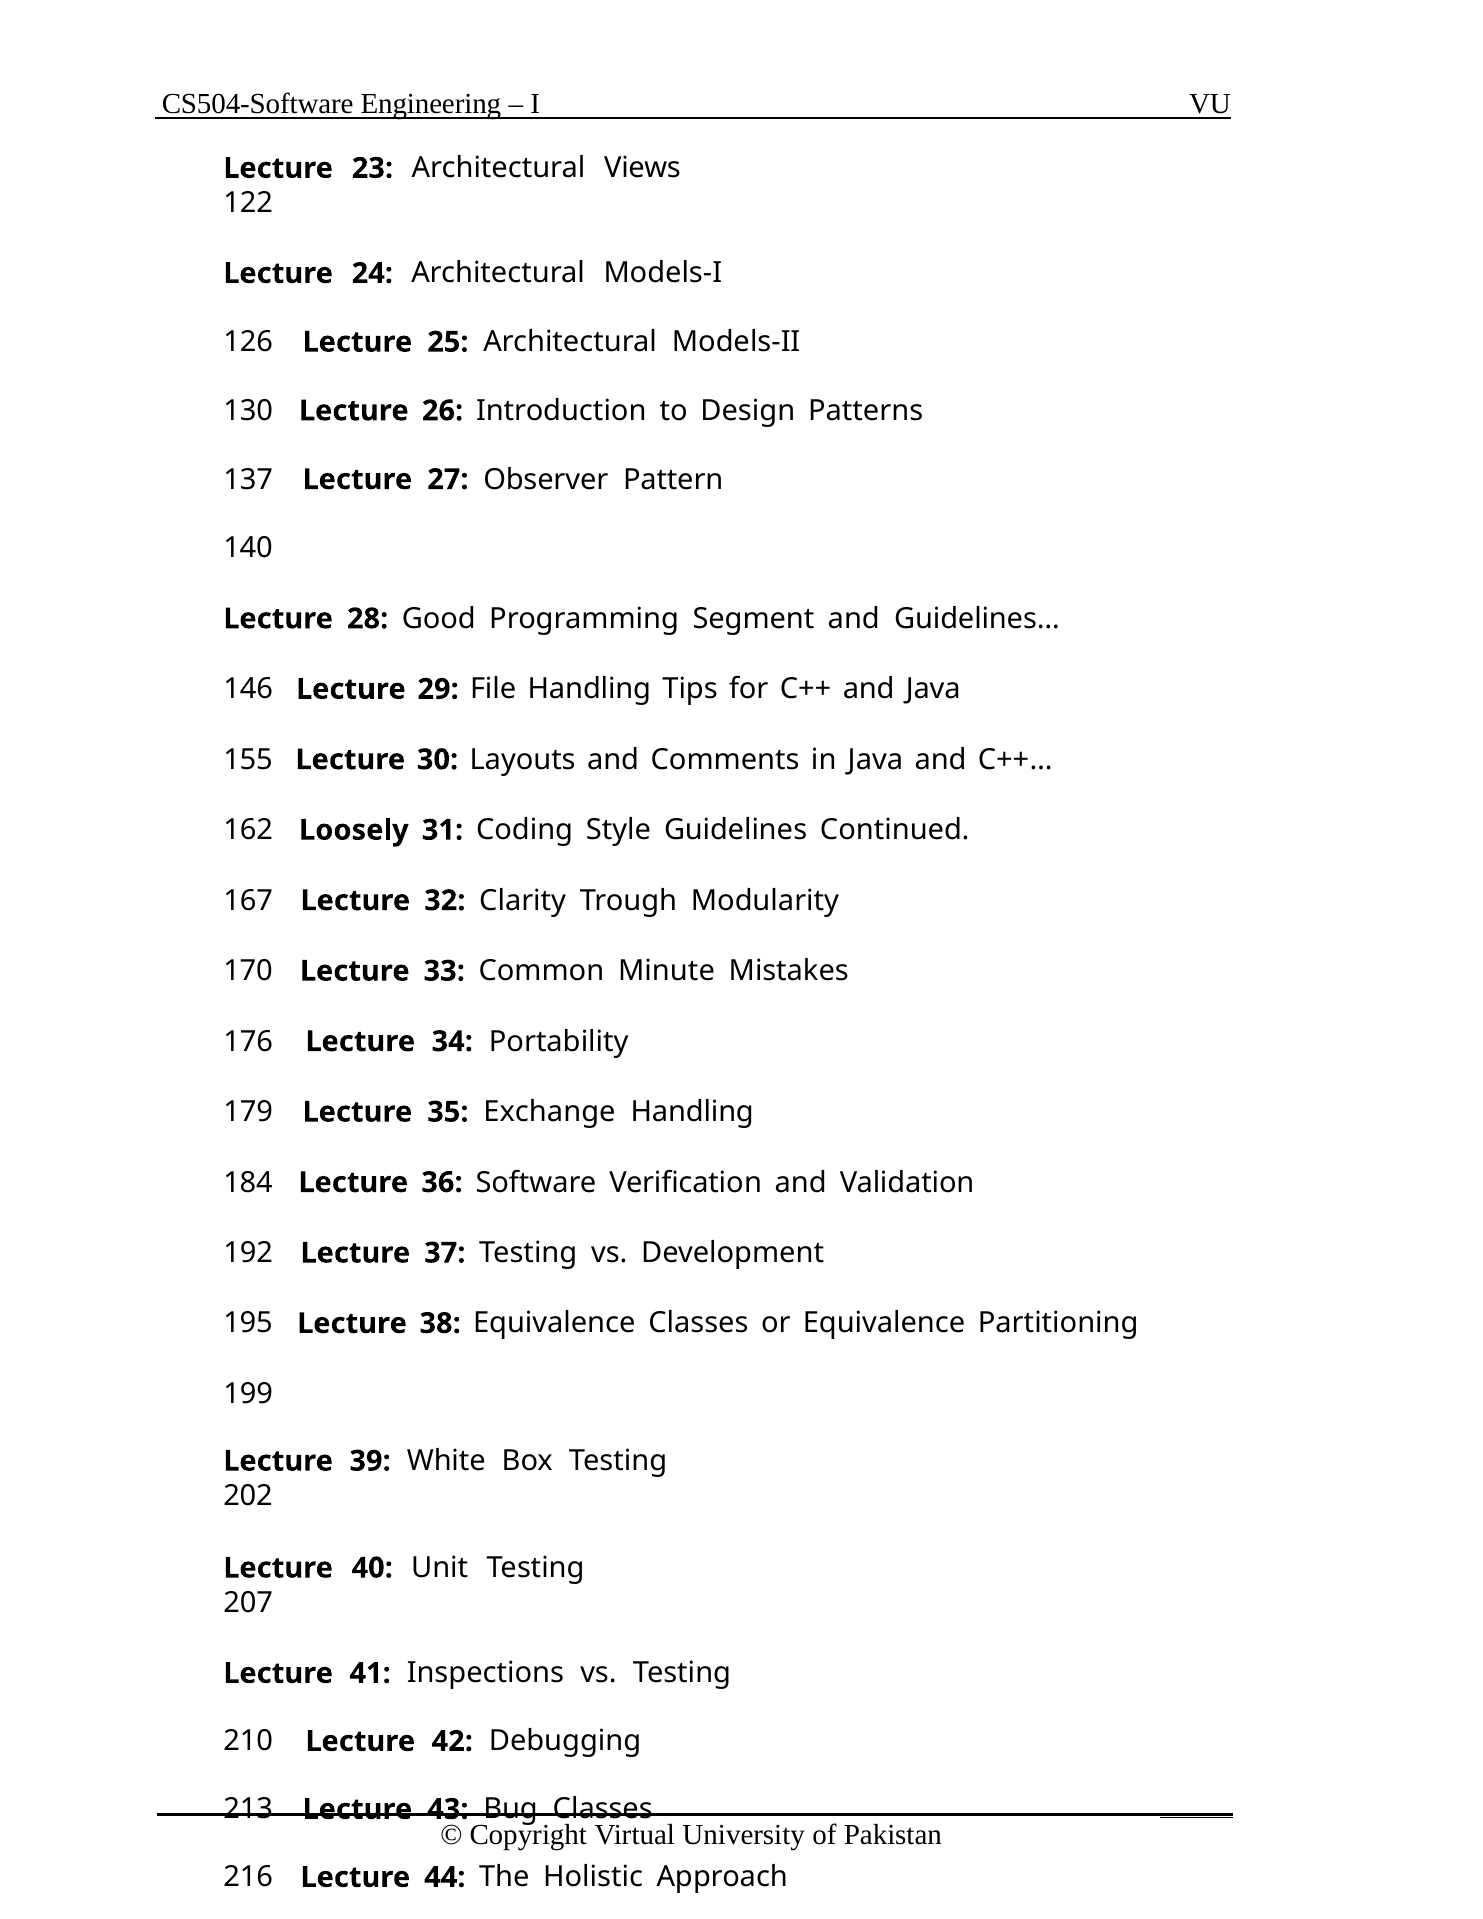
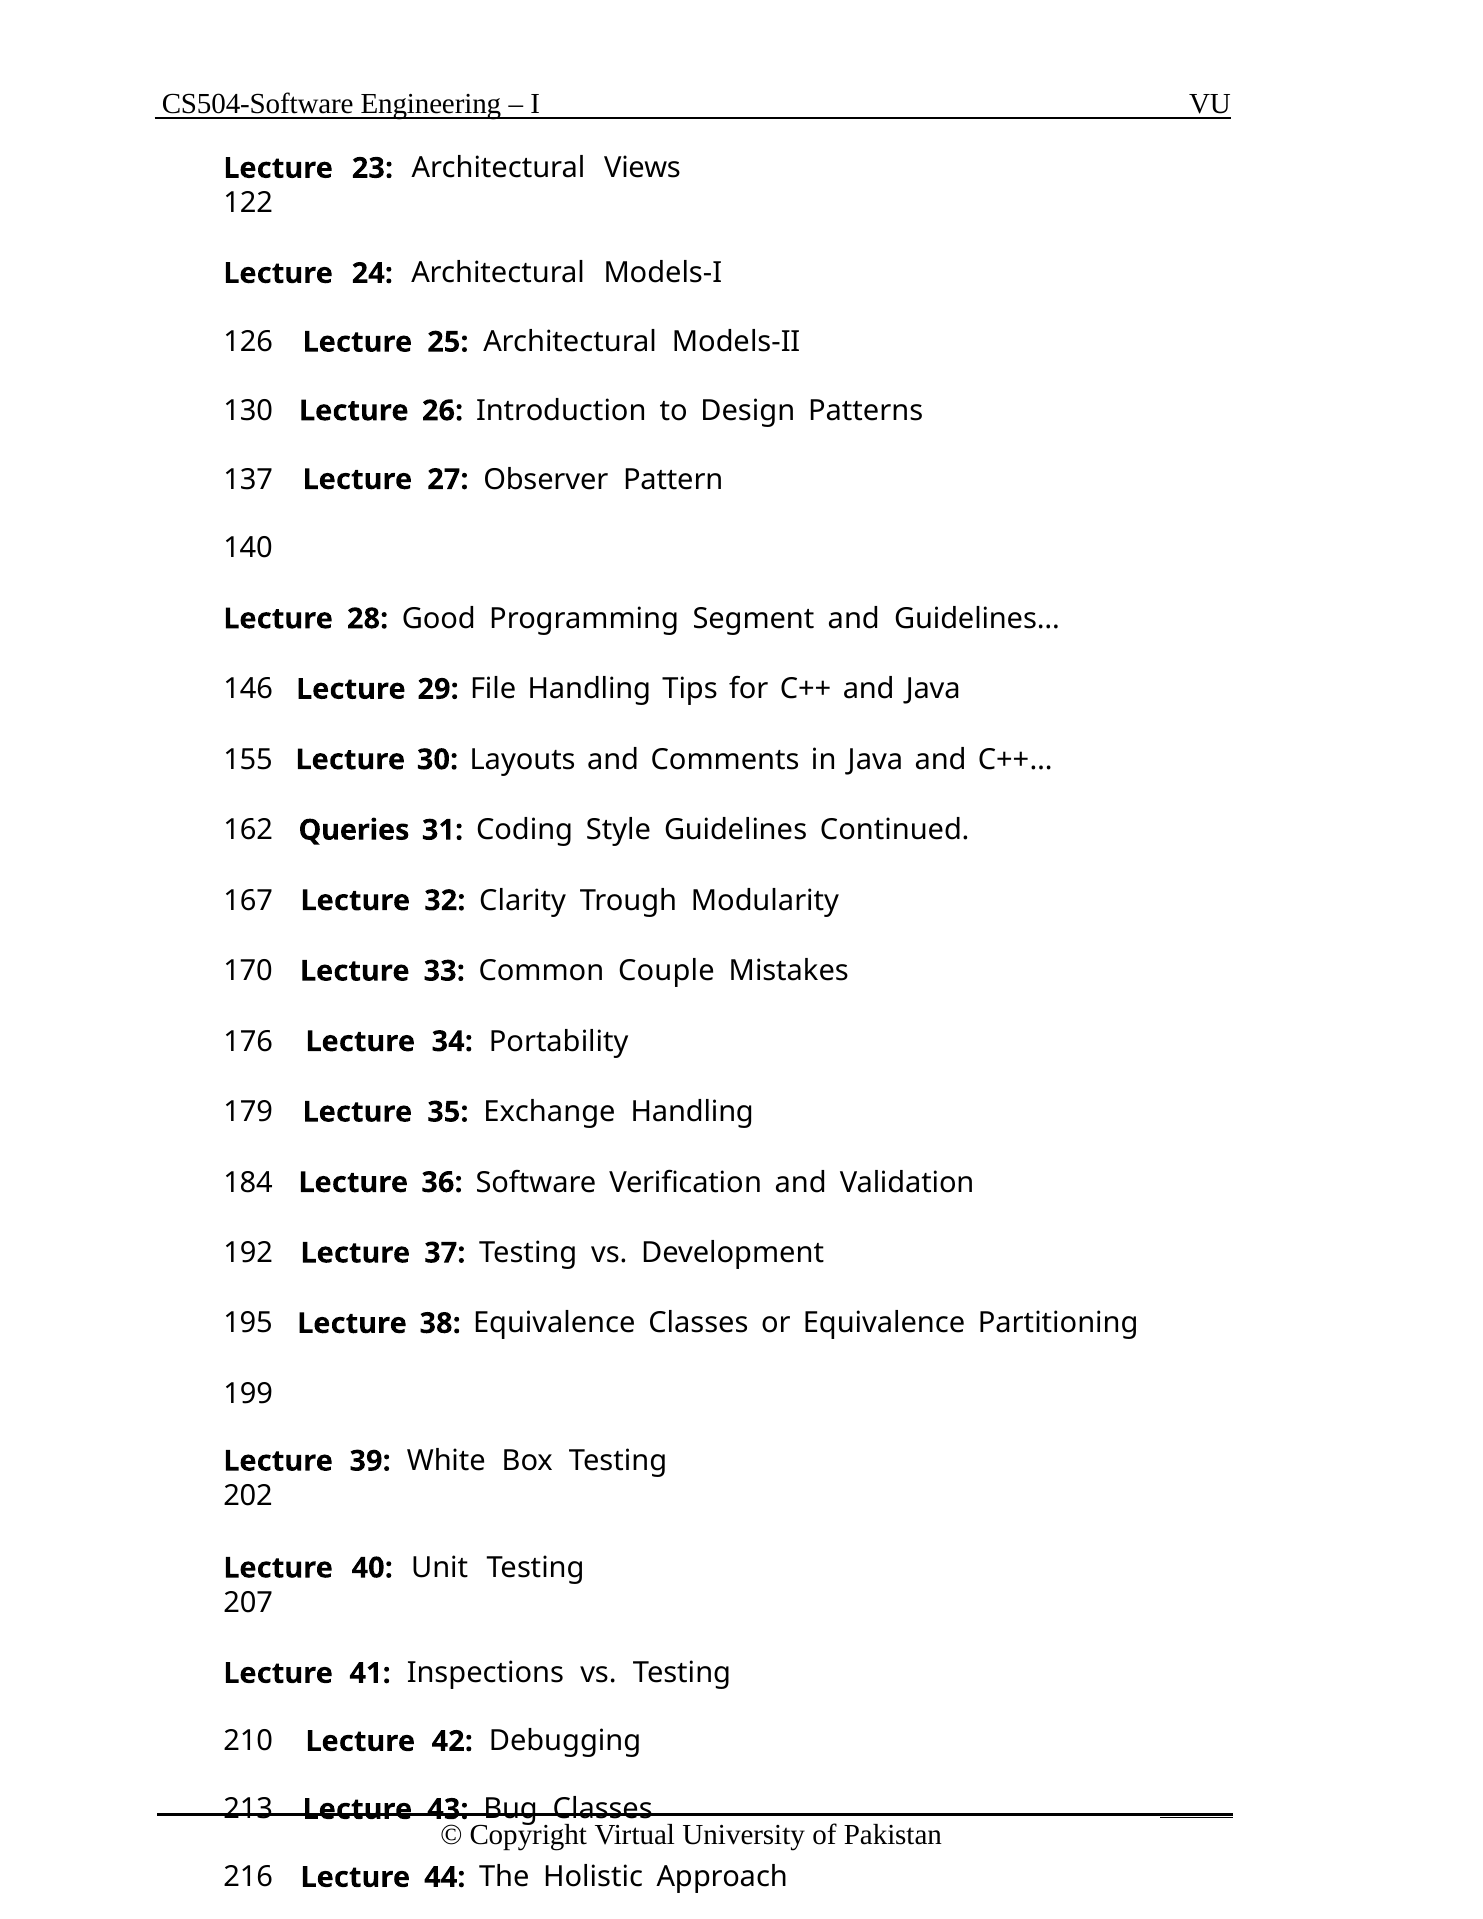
Loosely: Loosely -> Queries (354, 830)
Minute: Minute -> Couple (666, 971)
